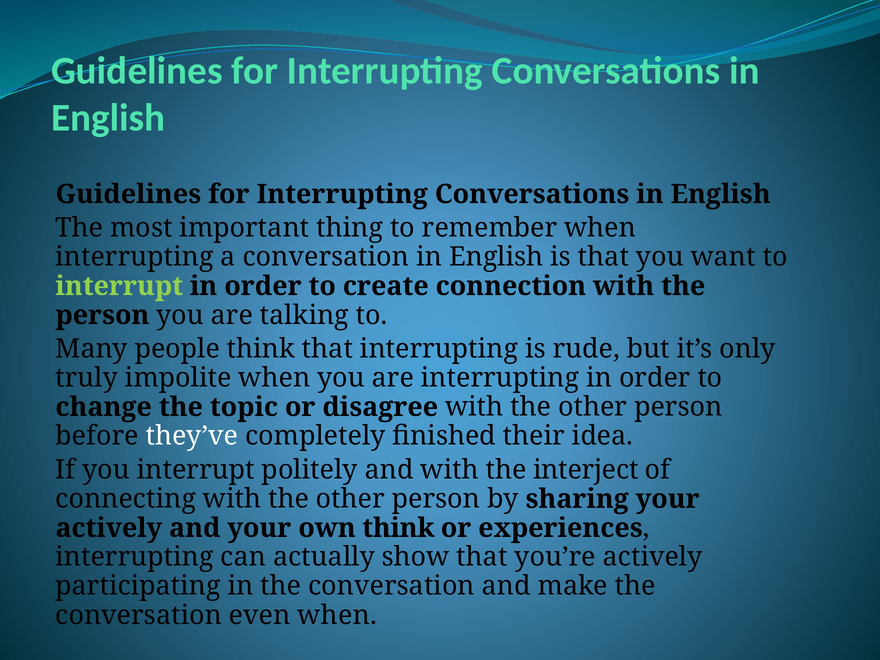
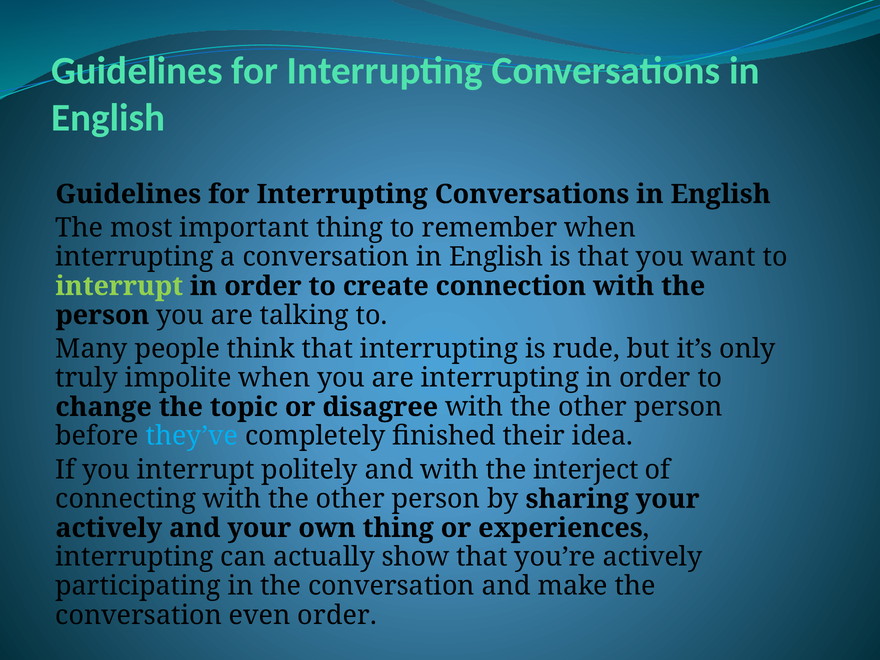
they’ve colour: white -> light blue (192, 436)
own think: think -> thing (398, 528)
even when: when -> order (337, 615)
